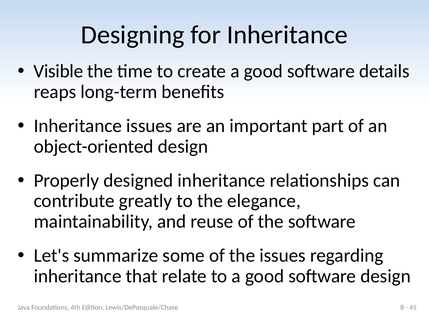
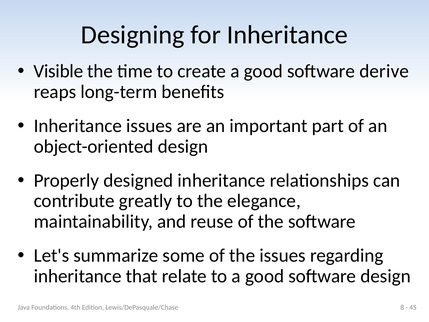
details: details -> derive (384, 71)
